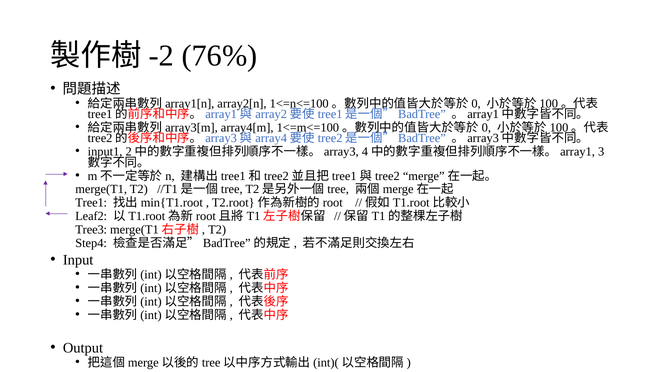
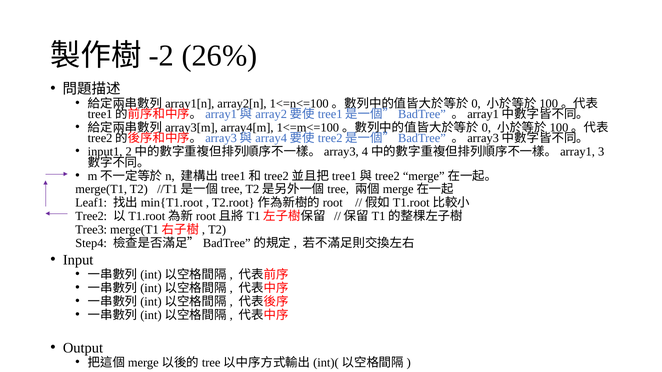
76%: 76% -> 26% (220, 56)
Tree1: Tree1 -> Leaf1 (91, 203)
Leaf2: Leaf2 -> Tree2 (91, 217)
